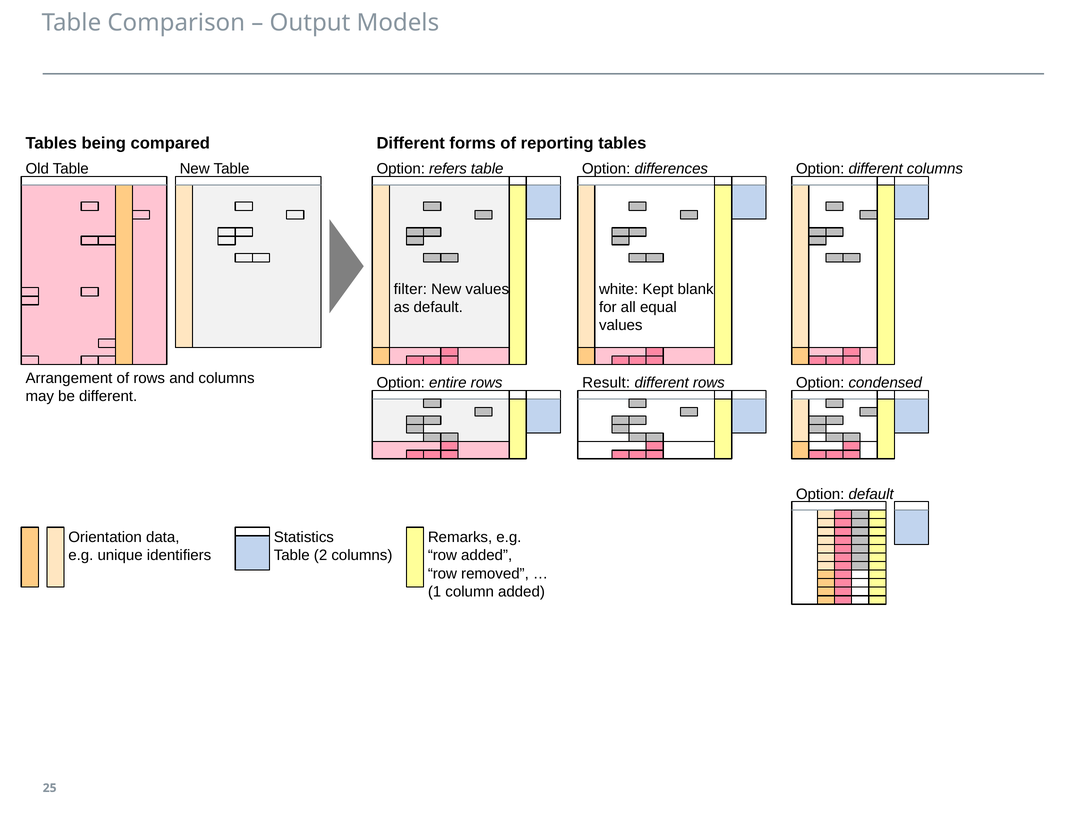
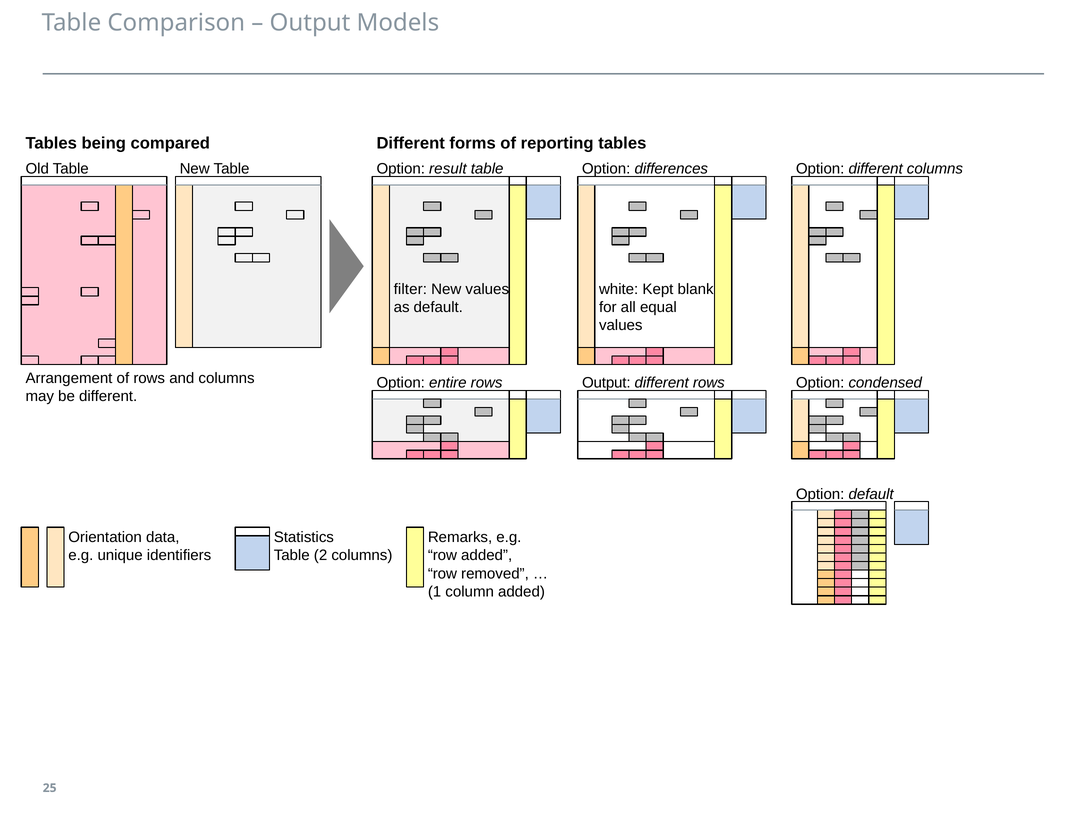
refers: refers -> result (448, 169)
Result: Result -> Output (606, 383)
